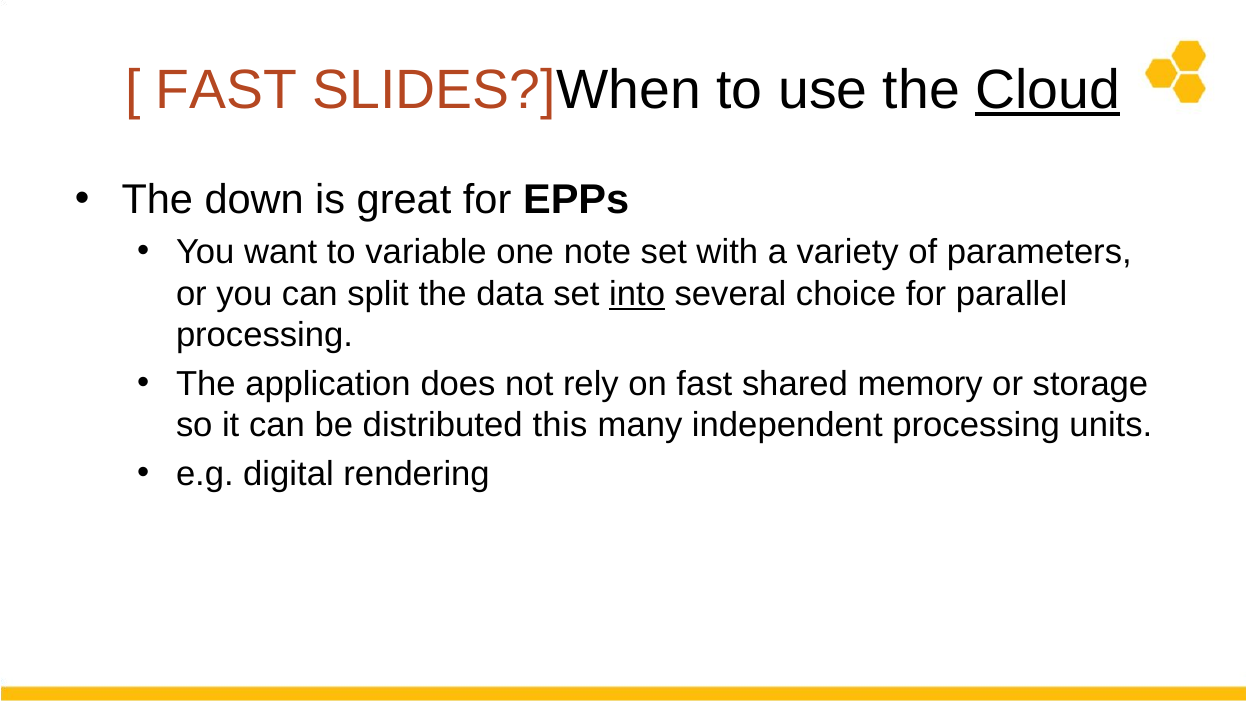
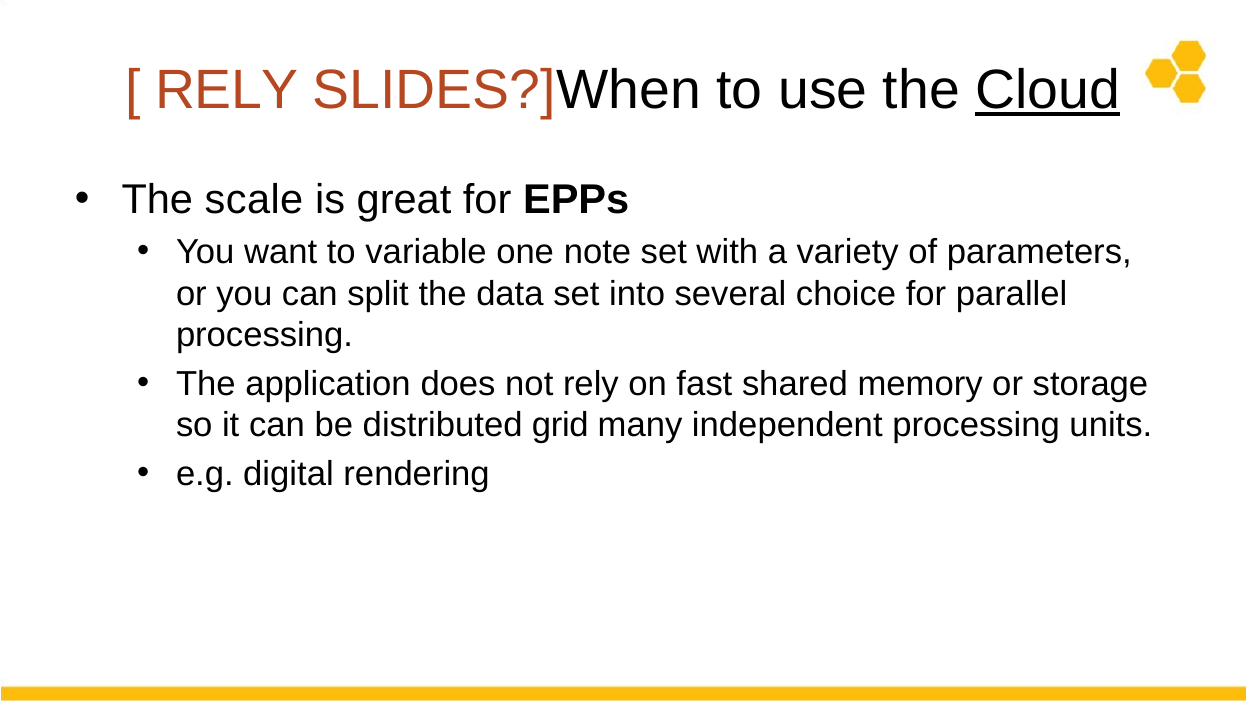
FAST: FAST -> RELY (227, 90)
down: down -> scale (254, 200)
into underline: present -> none (637, 294)
this: this -> grid (560, 425)
